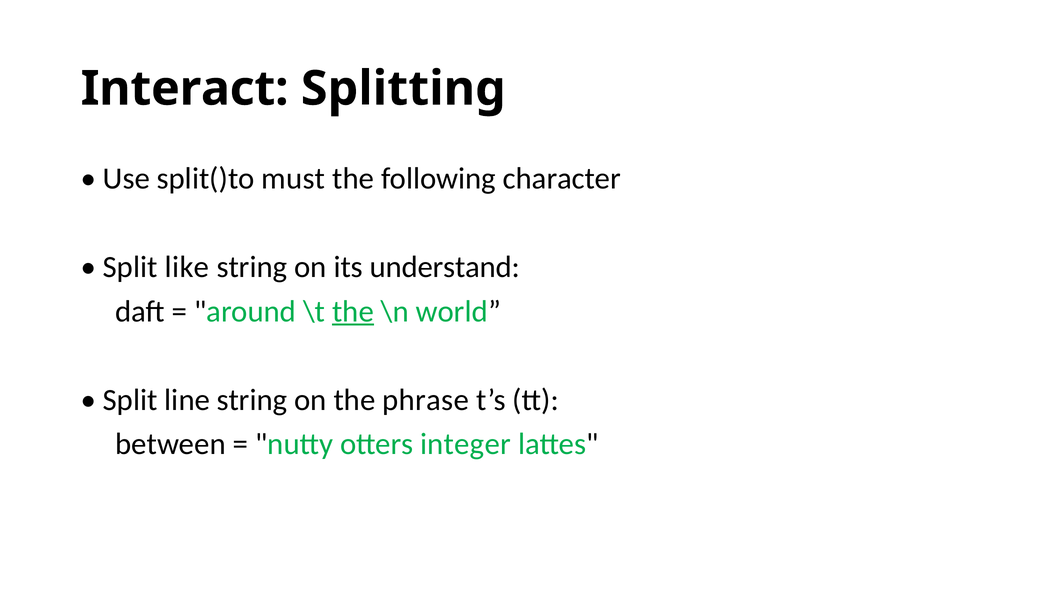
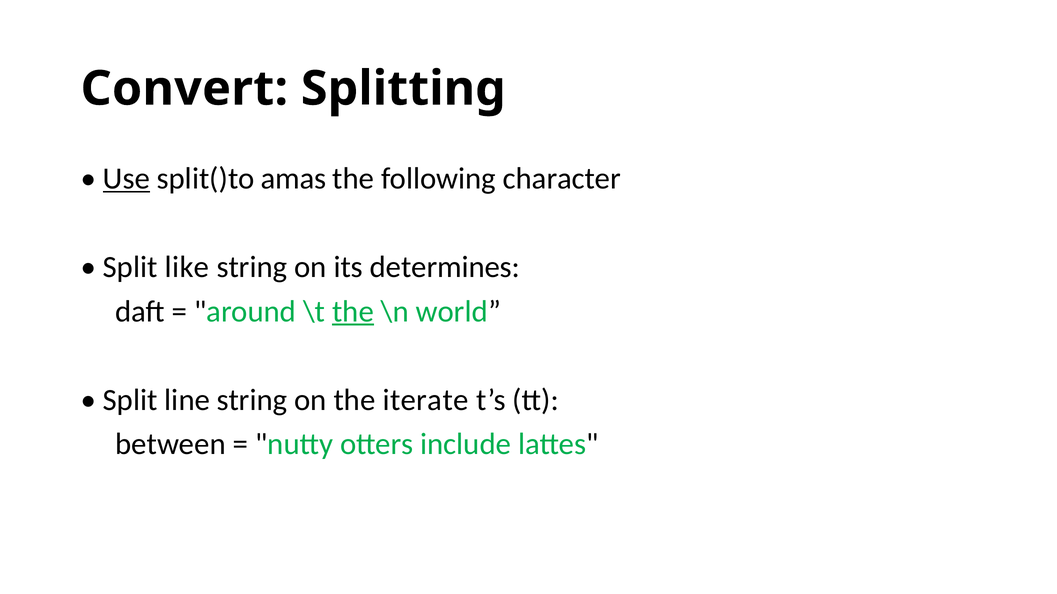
Interact: Interact -> Convert (184, 89)
Use underline: none -> present (126, 179)
must: must -> amas (293, 179)
understand: understand -> determines (445, 267)
phrase: phrase -> iterate (426, 400)
integer: integer -> include (466, 445)
